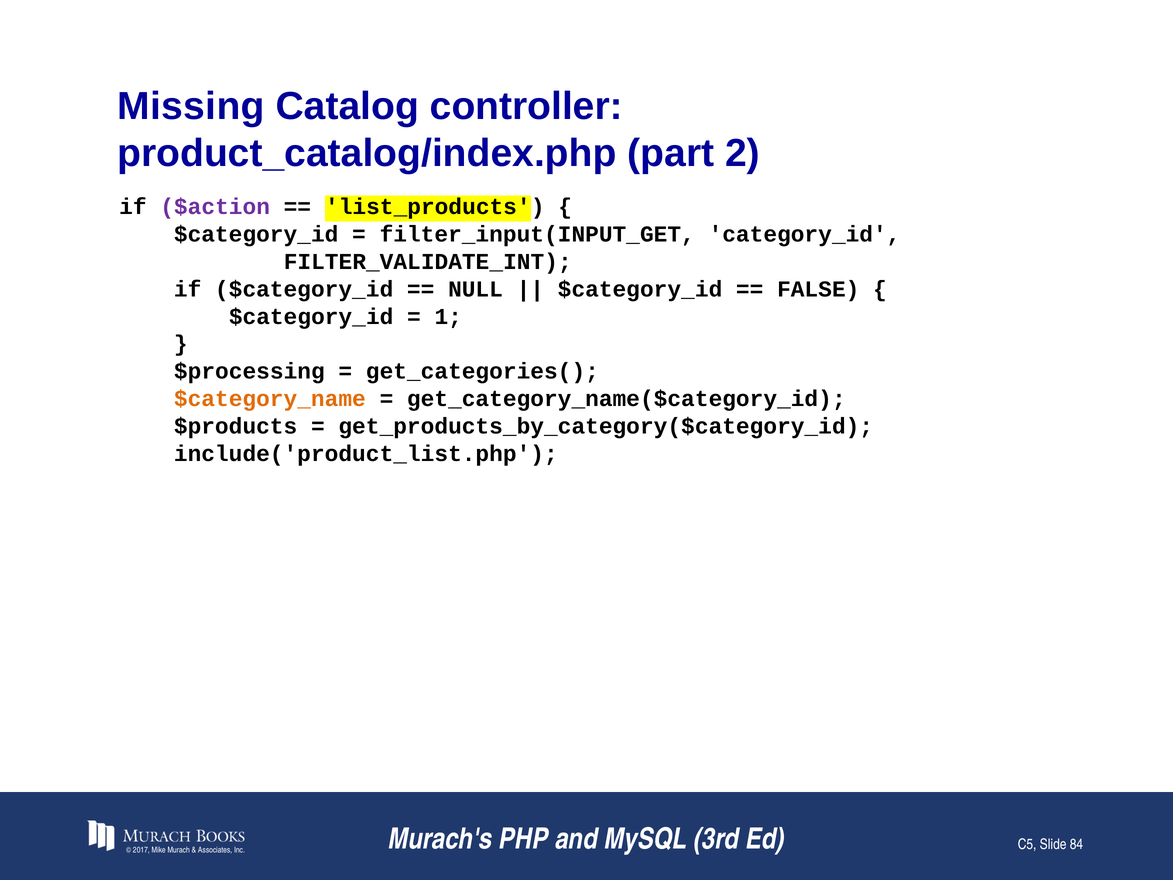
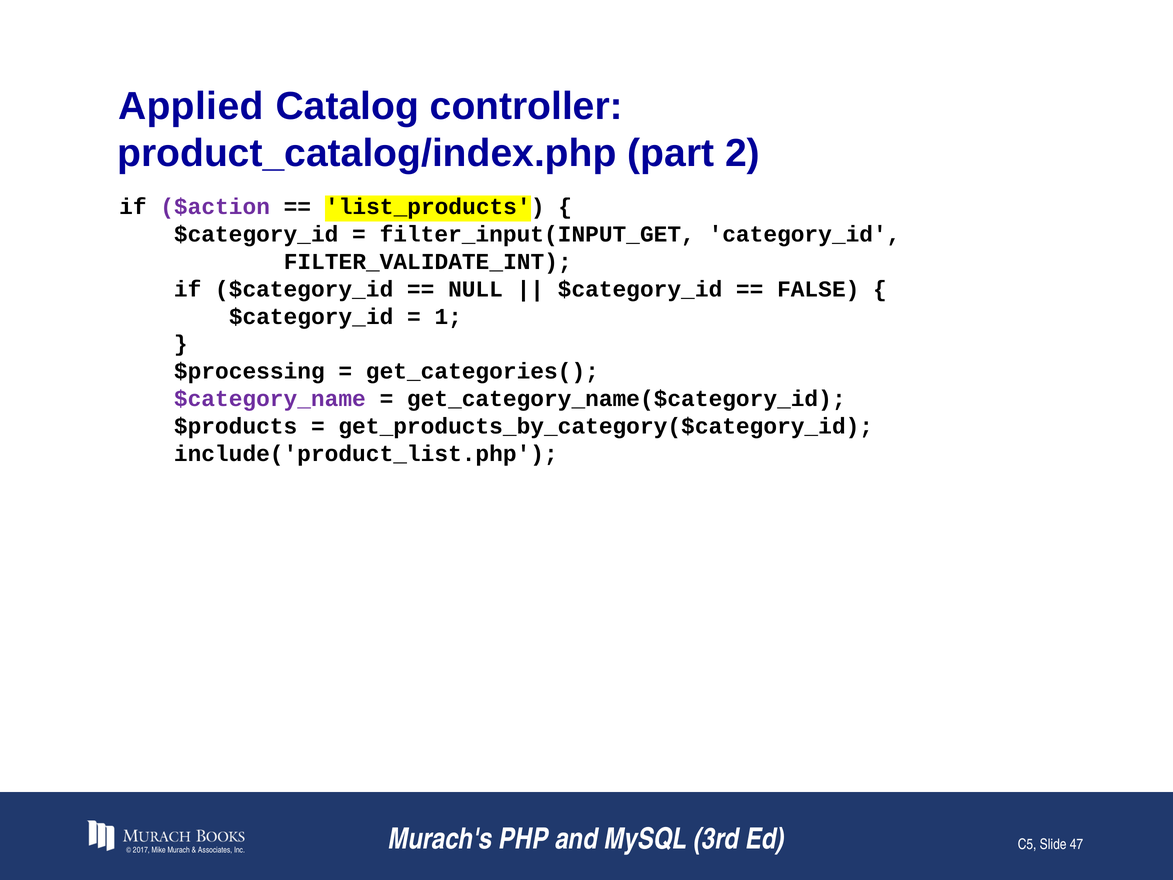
Missing: Missing -> Applied (191, 106)
$category_name colour: orange -> purple (270, 399)
84: 84 -> 47 (1076, 844)
